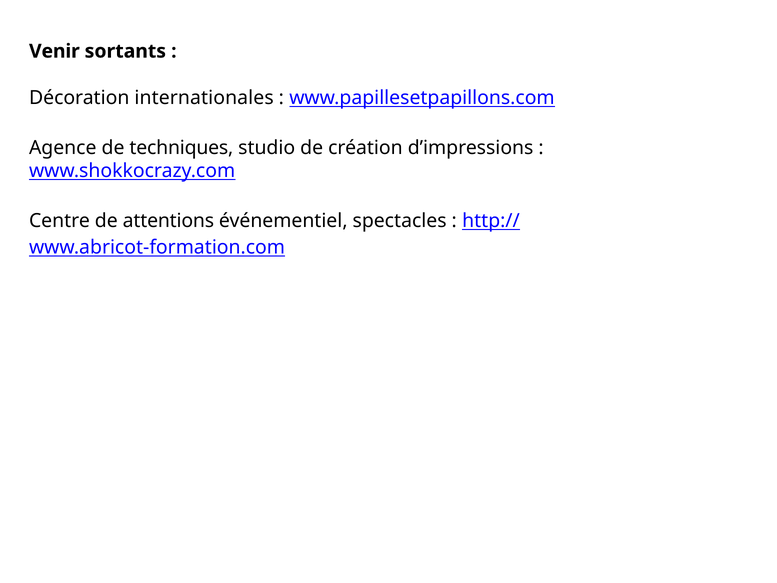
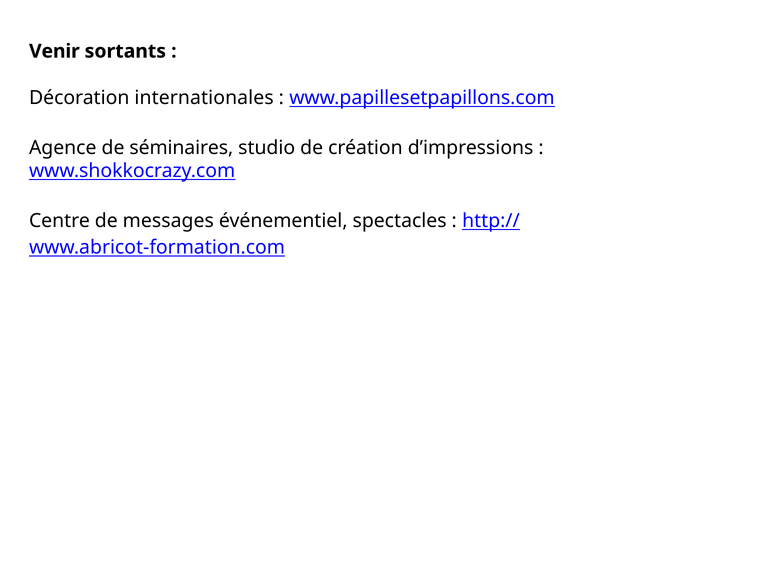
techniques: techniques -> séminaires (181, 148)
attentions: attentions -> messages (168, 221)
